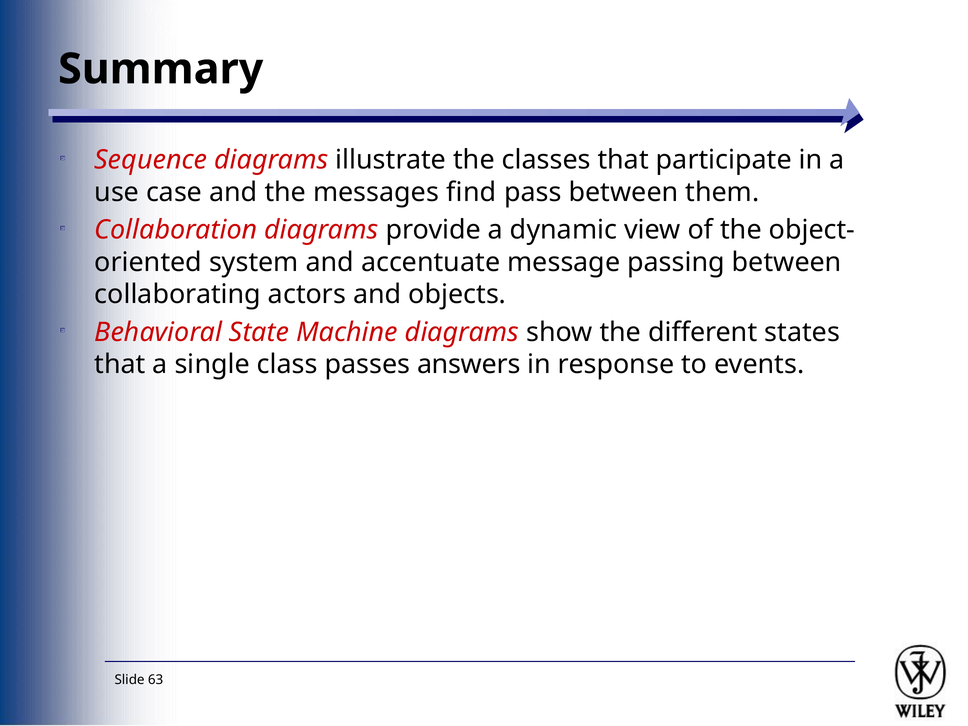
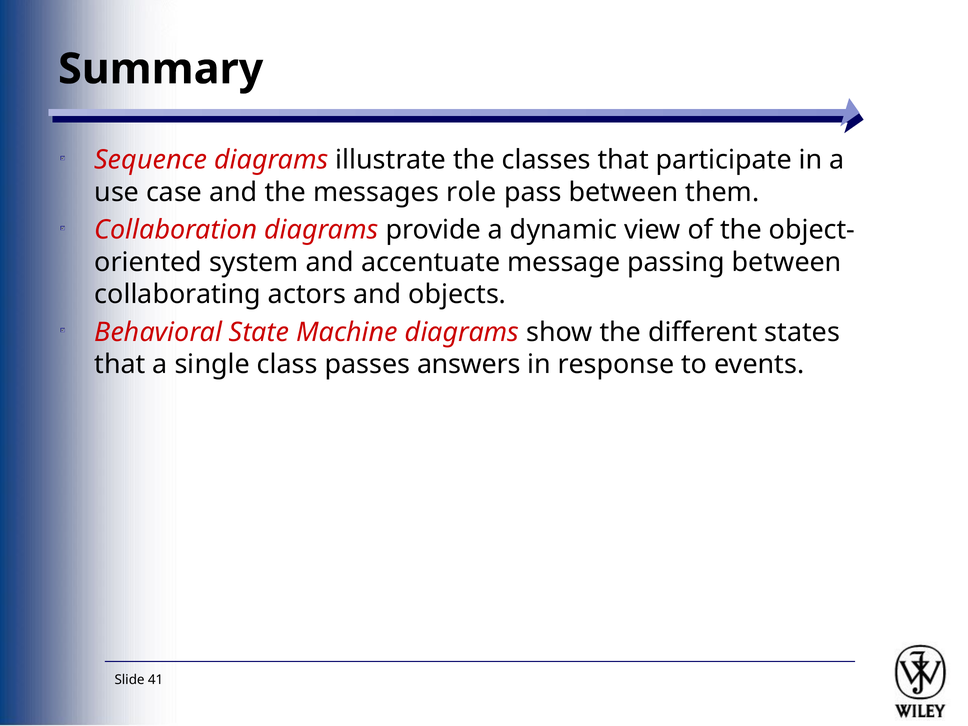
find: find -> role (471, 192)
63: 63 -> 41 (156, 680)
